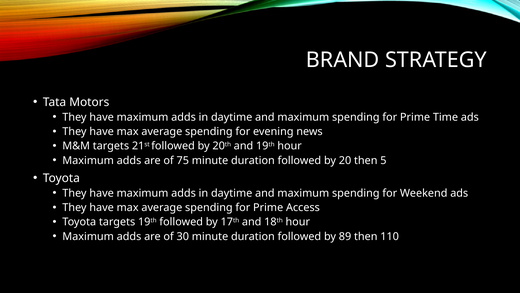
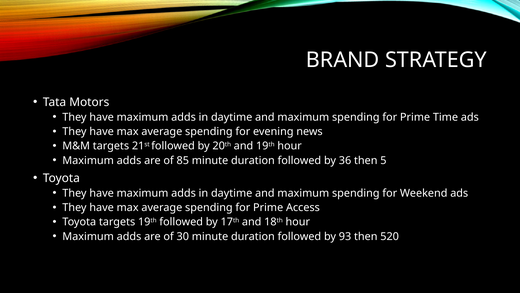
75: 75 -> 85 (183, 160)
20: 20 -> 36 (345, 160)
89: 89 -> 93 (345, 236)
110: 110 -> 520 (390, 236)
